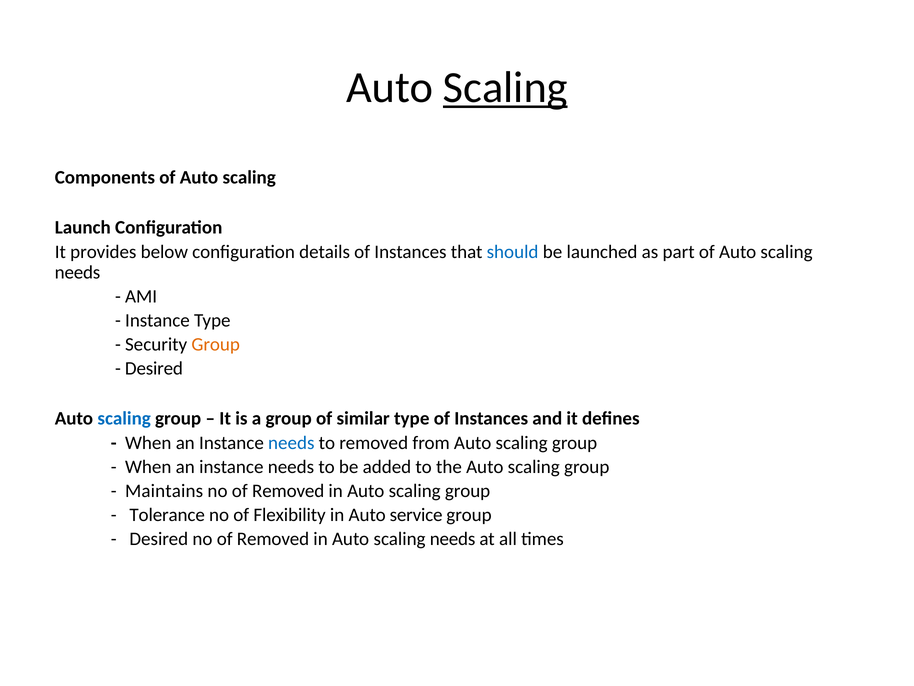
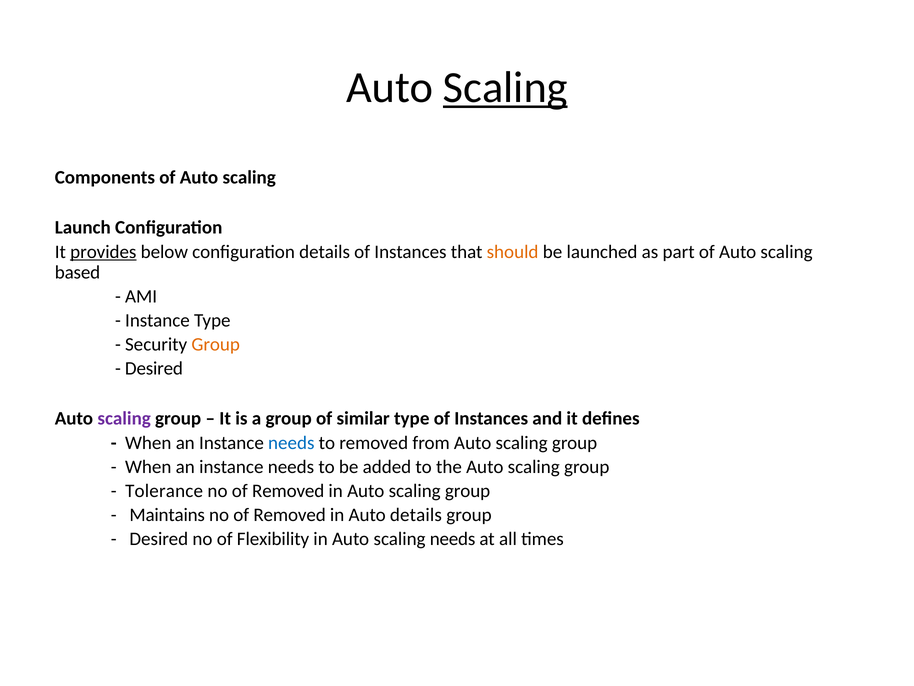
provides underline: none -> present (103, 252)
should colour: blue -> orange (513, 252)
needs: needs -> based (78, 272)
scaling colour: blue -> purple (124, 418)
Maintains: Maintains -> Tolerance (164, 490)
Tolerance: Tolerance -> Maintains (167, 514)
Flexibility: Flexibility -> Removed (290, 514)
Auto service: service -> details (416, 514)
Desired no of Removed: Removed -> Flexibility (273, 538)
